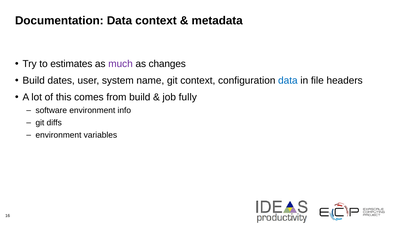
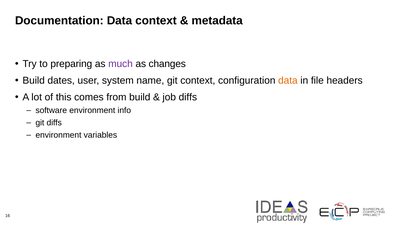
estimates: estimates -> preparing (71, 64)
data colour: blue -> orange (288, 80)
job fully: fully -> diffs (188, 97)
